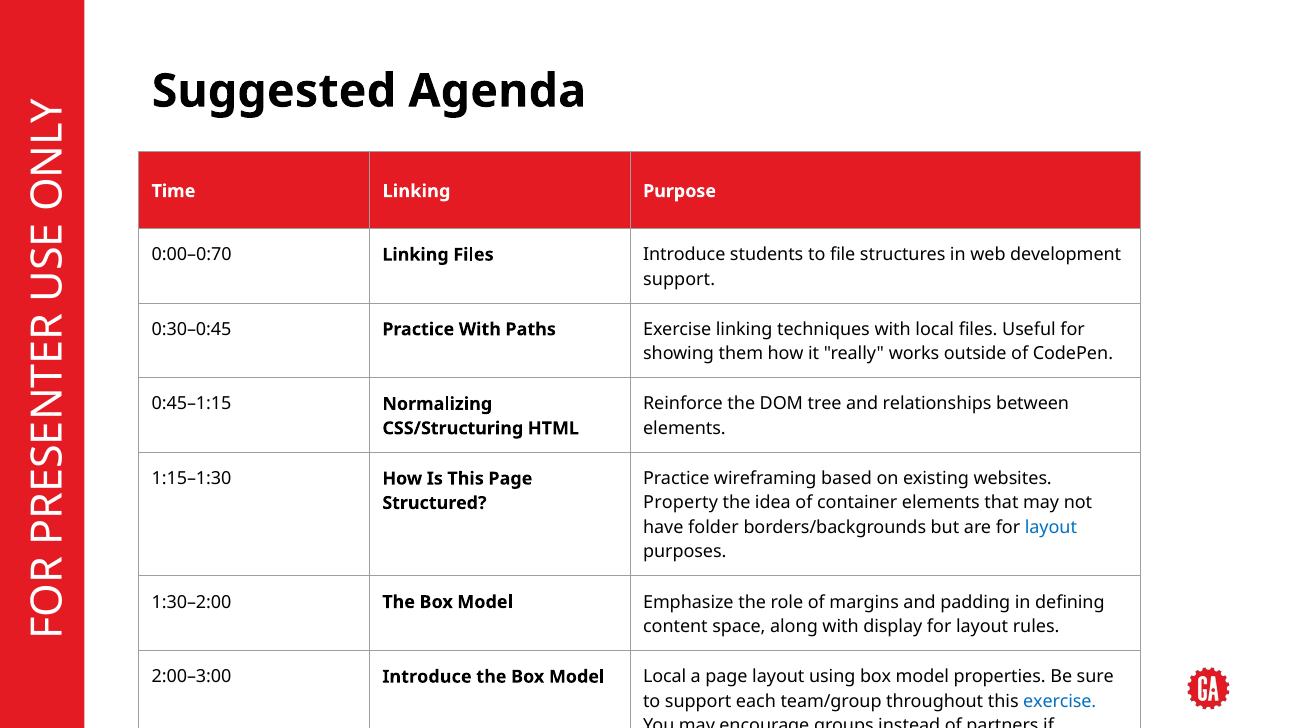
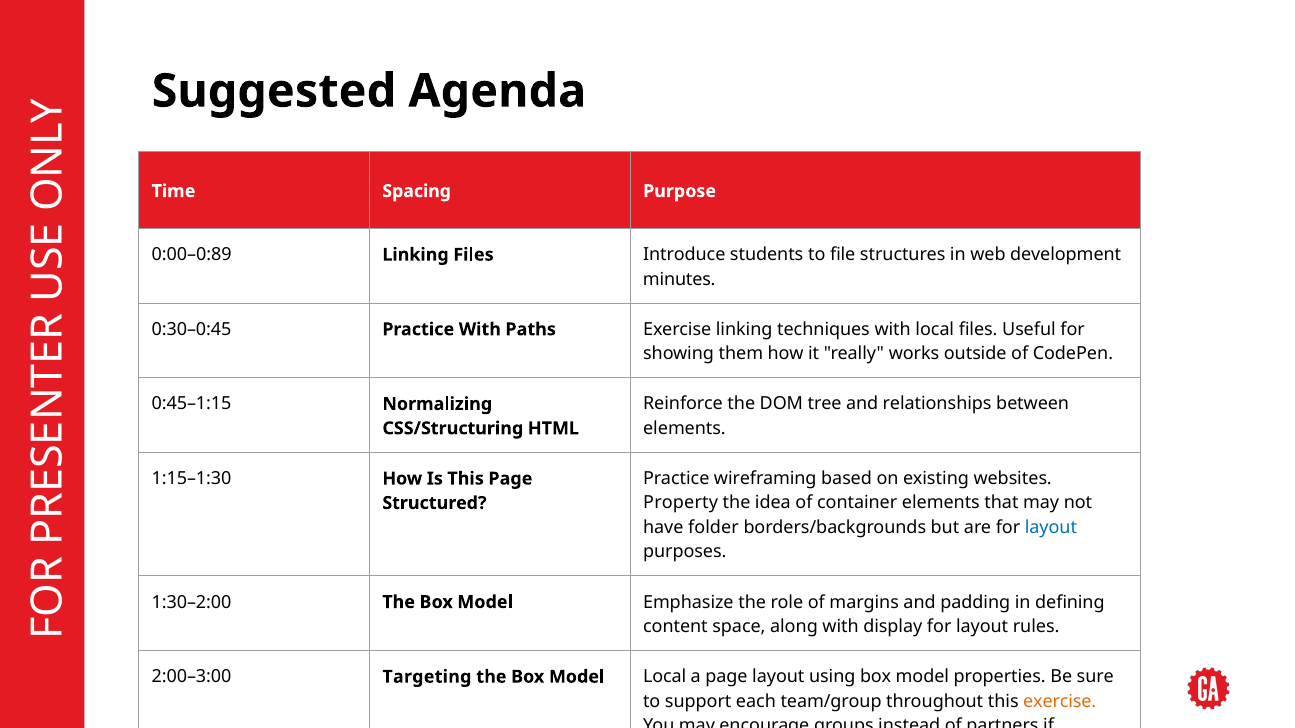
Time Linking: Linking -> Spacing (417, 191)
0:00–0:70: 0:00–0:70 -> 0:00–0:89 (192, 255)
support: support -> minutes (679, 279)
2:00–3:00 Introduce: Introduce -> Targeting (427, 677)
exercise colour: blue -> orange (1060, 702)
